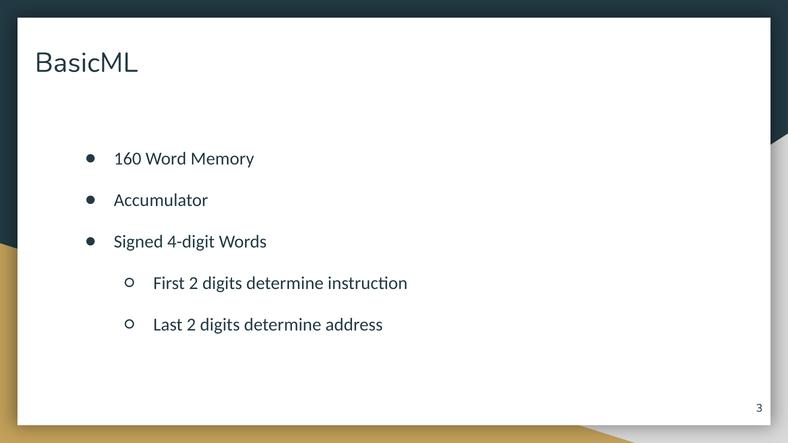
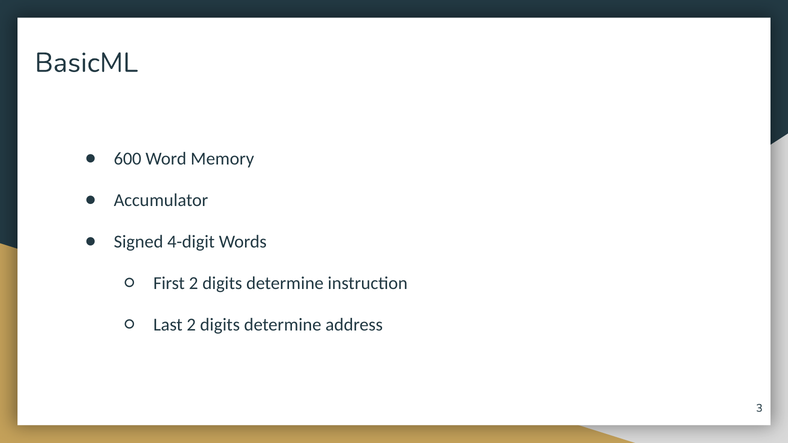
160: 160 -> 600 (128, 159)
